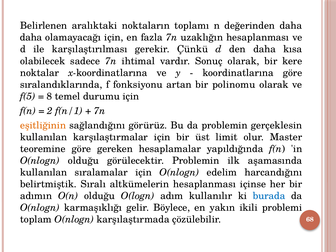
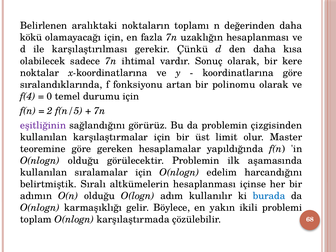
daha: daha -> kökü (31, 37)
f(5: f(5 -> f(4 (28, 96)
8: 8 -> 0 (49, 96)
f(n/1: f(n/1 -> f(n/5 (69, 111)
eşitliğinin colour: orange -> purple (43, 125)
gerçeklesin: gerçeklesin -> çizgisinden (277, 125)
